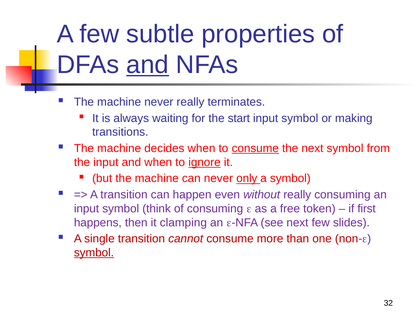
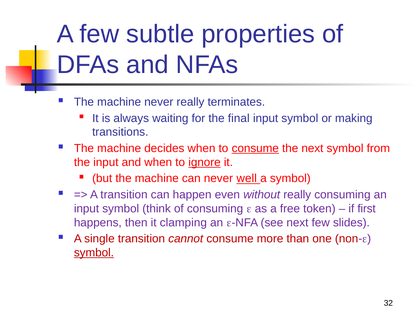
and underline: present -> none (148, 65)
start: start -> final (239, 118)
only: only -> well (247, 179)
